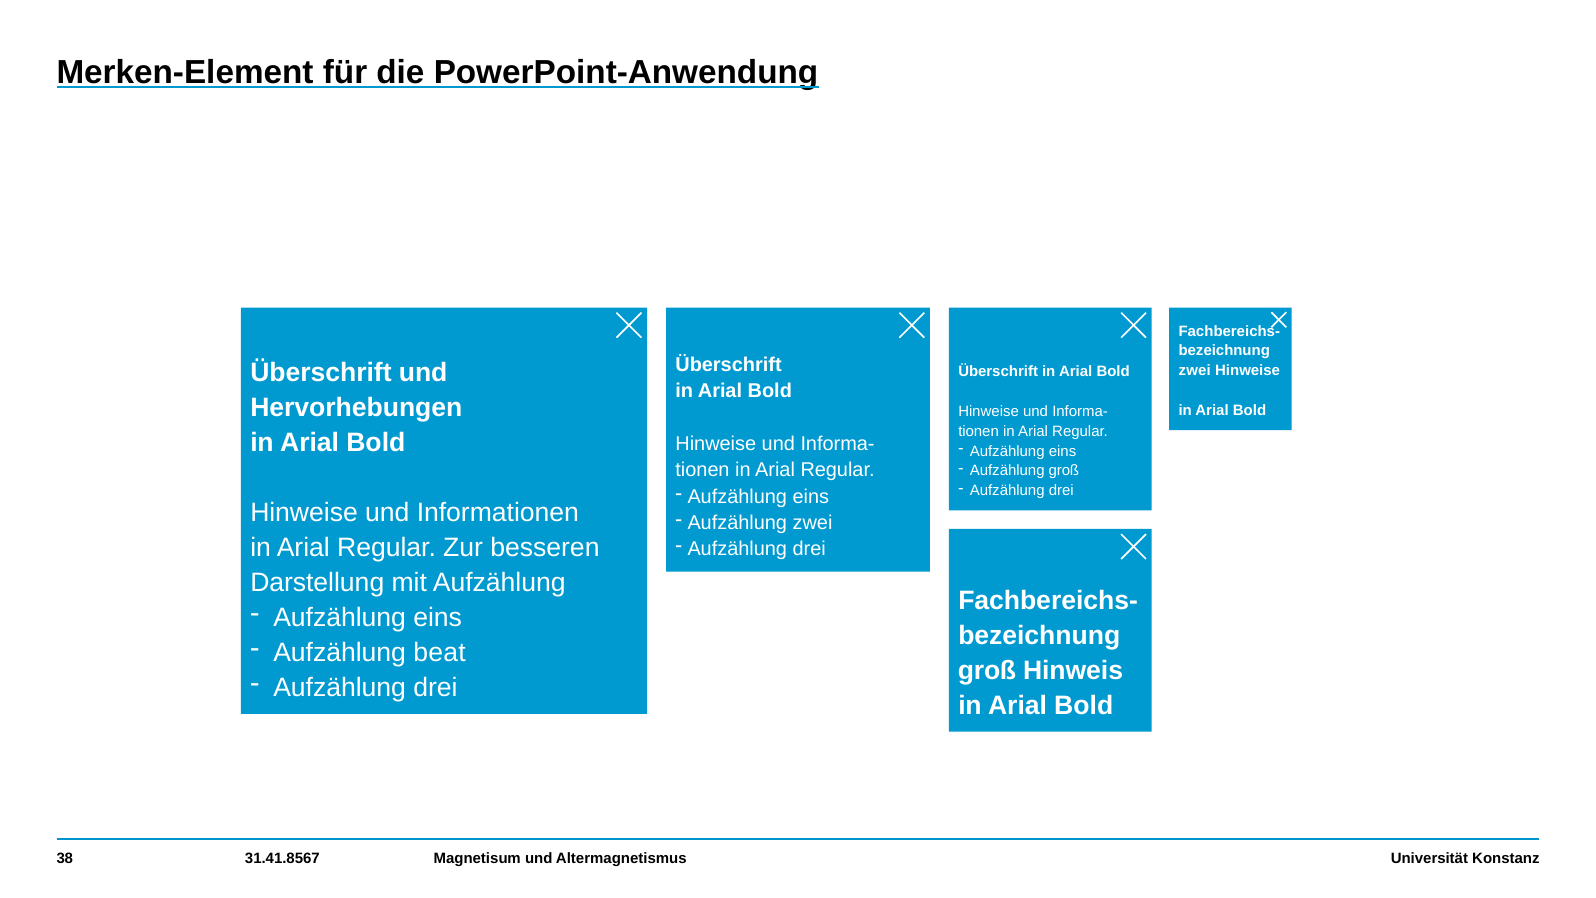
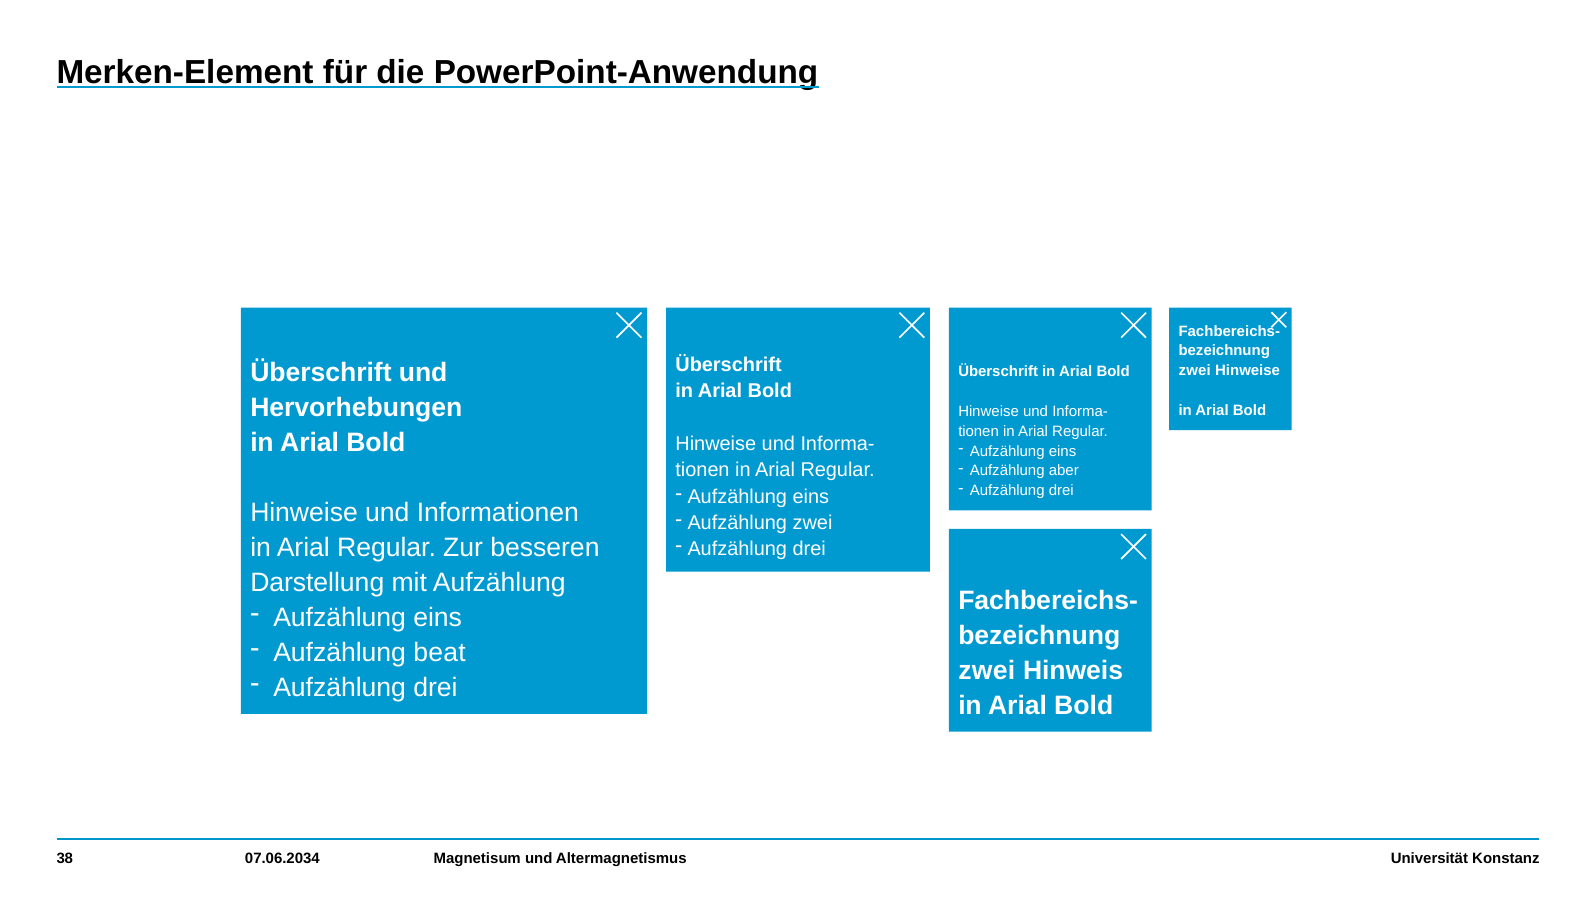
Aufzählung groß: groß -> aber (1064, 471)
groß: groß -> zwei (987, 671)
31.41.8567: 31.41.8567 -> 07.06.2034 (282, 858)
